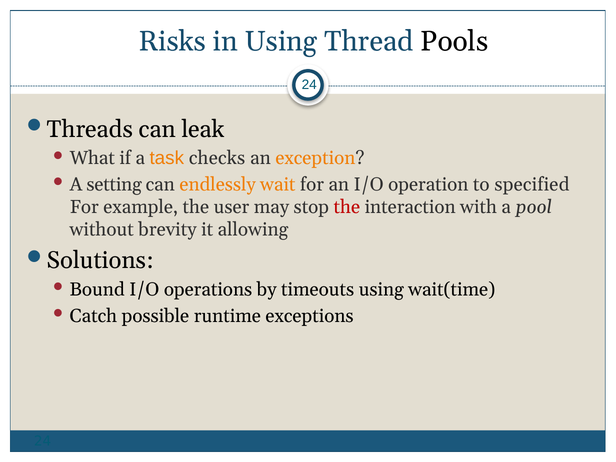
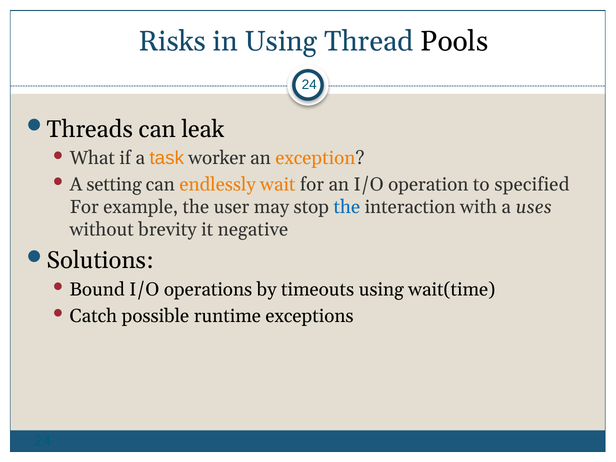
checks: checks -> worker (217, 158)
the colour: red -> blue (347, 207)
pool: pool -> uses (534, 207)
allowing: allowing -> negative (253, 230)
